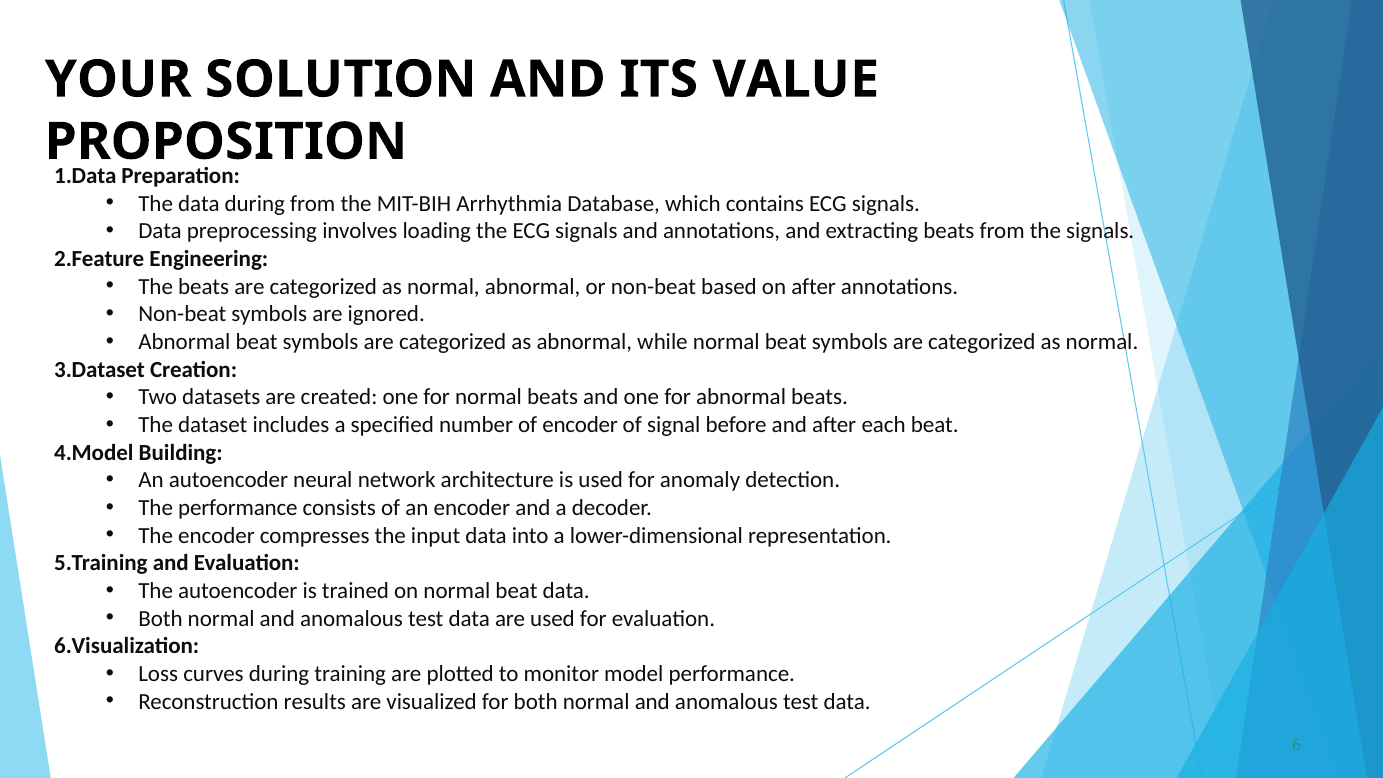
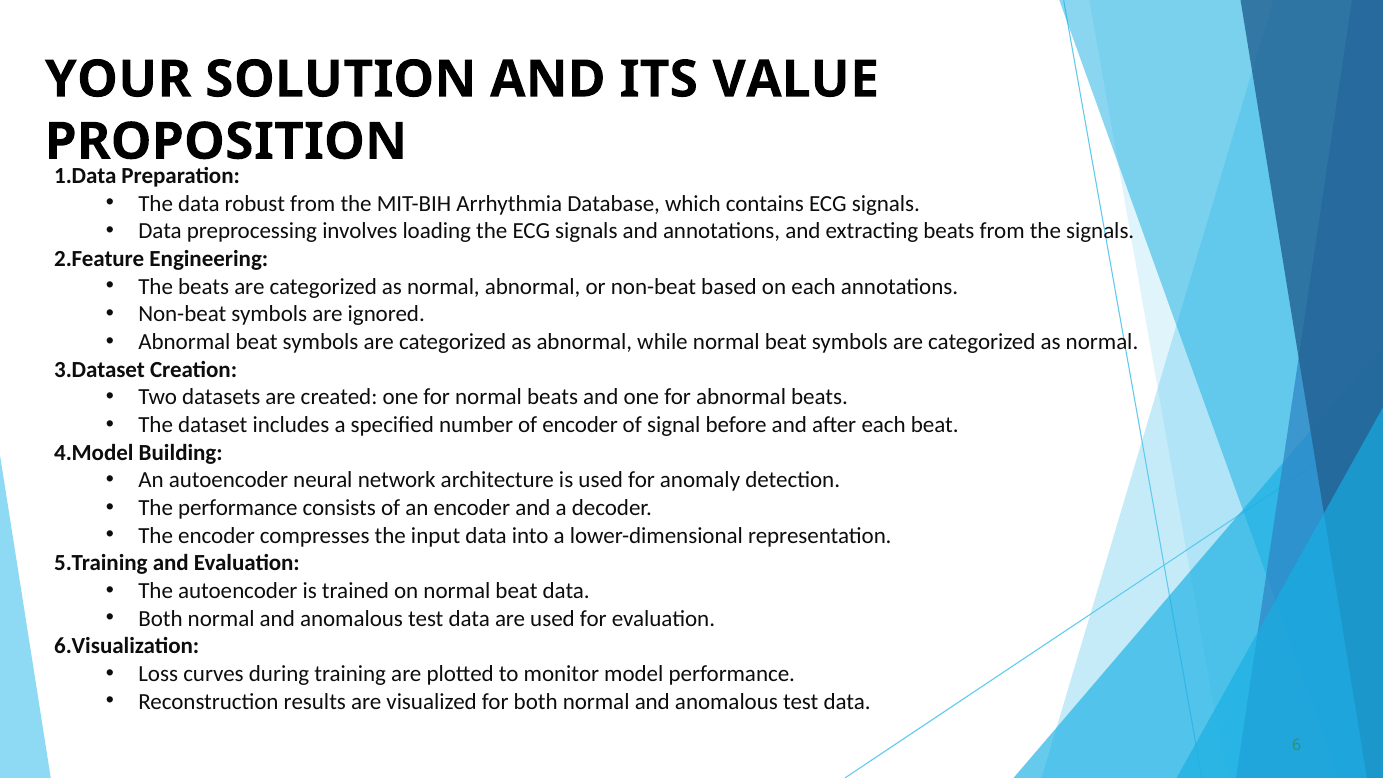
data during: during -> robust (255, 204)
on after: after -> each (813, 287)
